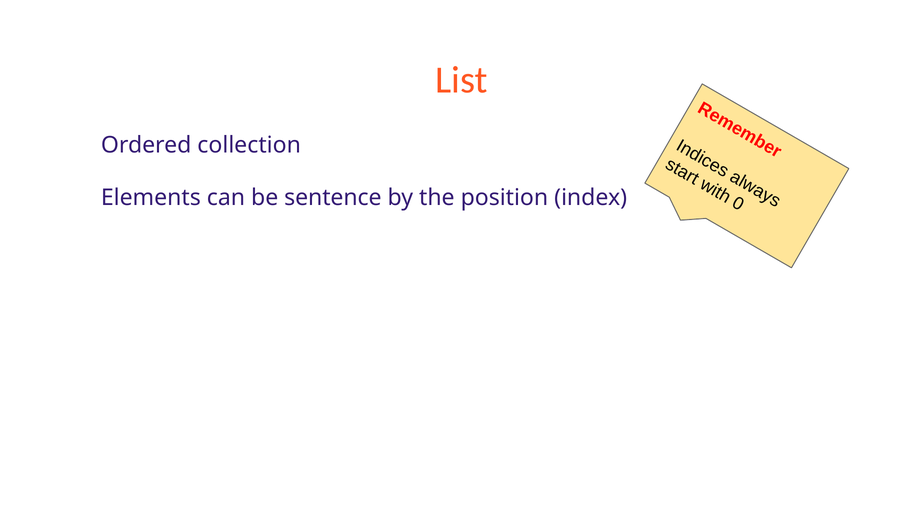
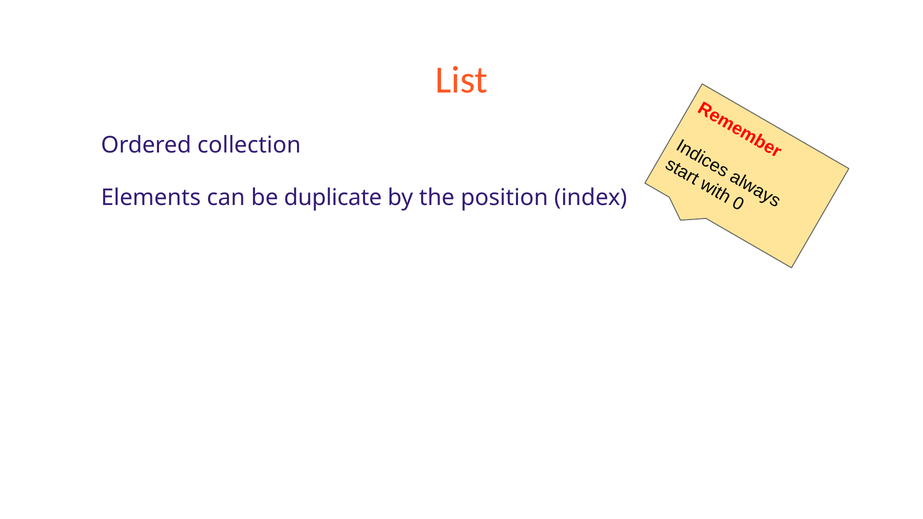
sentence: sentence -> duplicate (333, 197)
